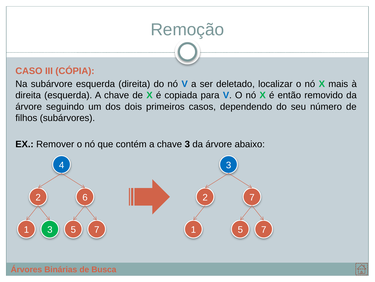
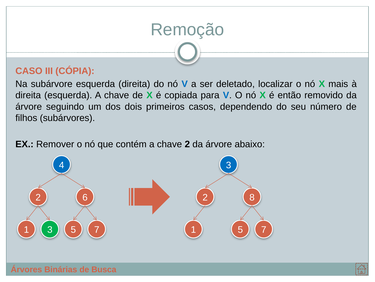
chave 3: 3 -> 2 (187, 144)
2 7: 7 -> 8 (252, 197)
